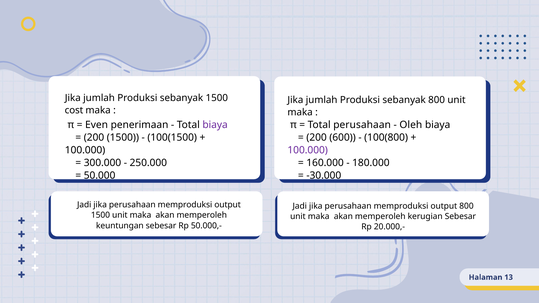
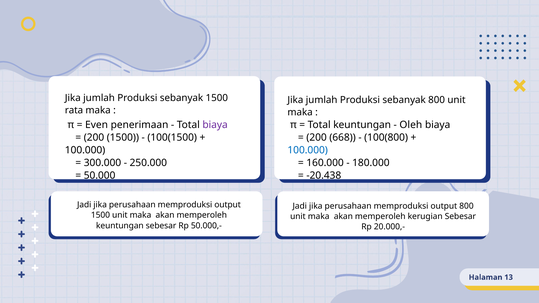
cost: cost -> rata (74, 110)
Total perusahaan: perusahaan -> keuntungan (362, 125)
600: 600 -> 668 (343, 138)
100.000 colour: purple -> blue (308, 150)
-30.000: -30.000 -> -20.438 (324, 175)
